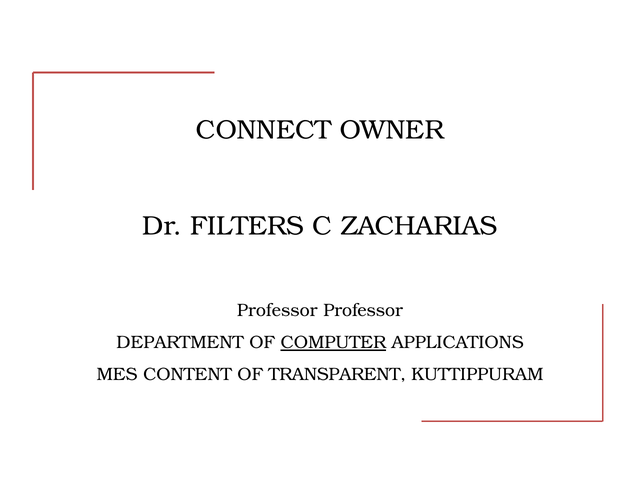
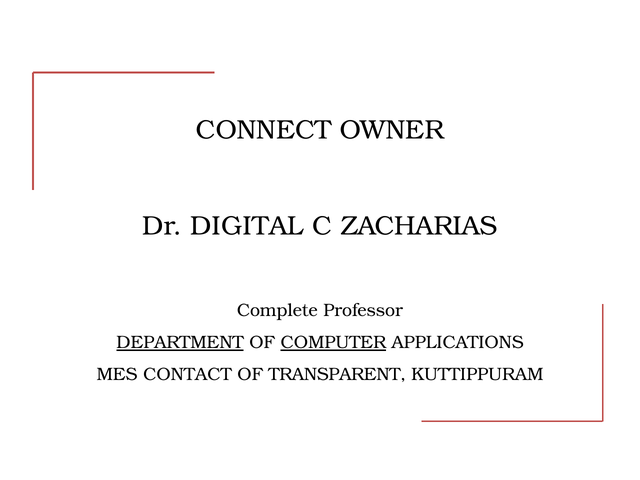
FILTERS: FILTERS -> DIGITAL (247, 226)
Professor: Professor -> Complete (277, 311)
DEPARTMENT underline: none -> present (180, 343)
CONTENT: CONTENT -> CONTACT (187, 375)
